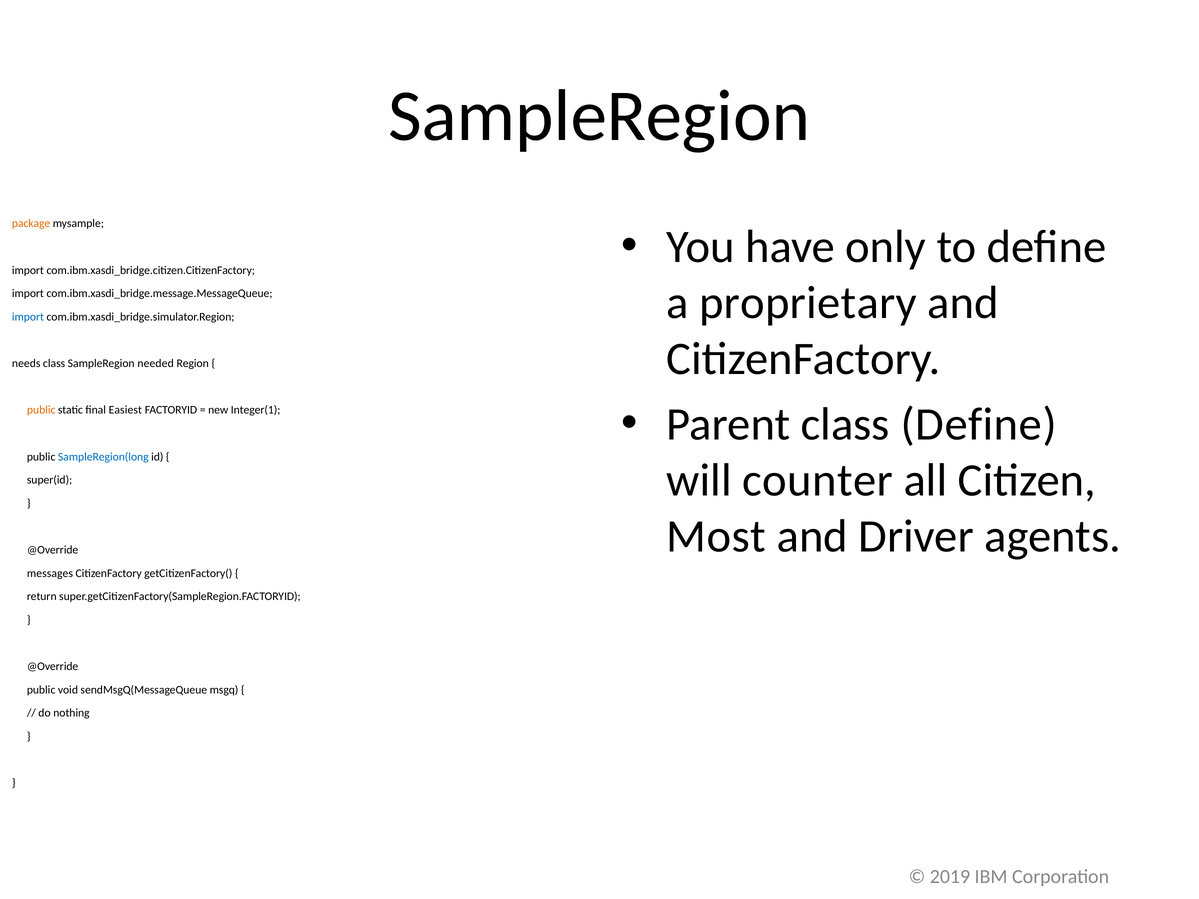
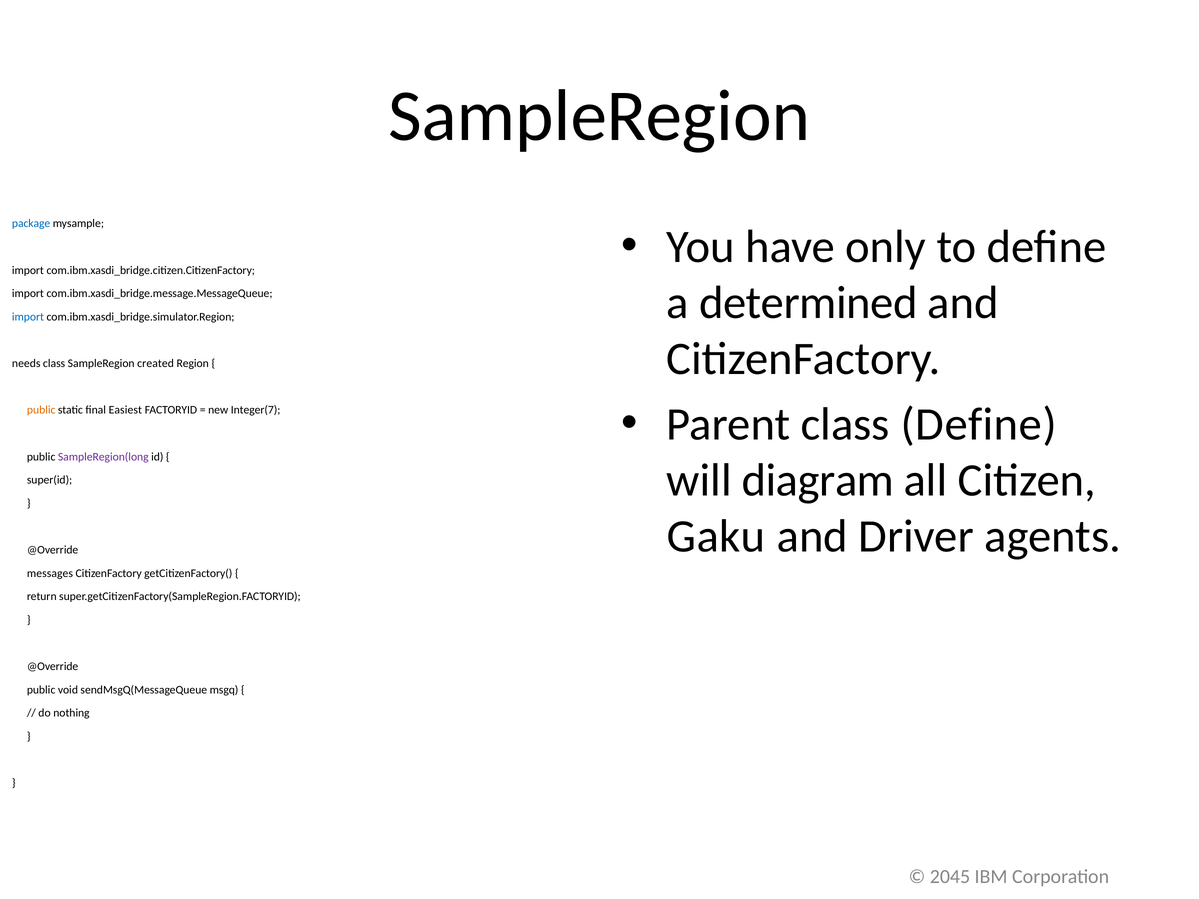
package colour: orange -> blue (31, 224)
proprietary: proprietary -> determined (808, 303)
needed: needed -> created (156, 364)
Integer(1: Integer(1 -> Integer(7 (256, 410)
SampleRegion(long colour: blue -> purple (103, 457)
counter: counter -> diagram (818, 480)
Most: Most -> Gaku (716, 536)
2019: 2019 -> 2045 (950, 877)
